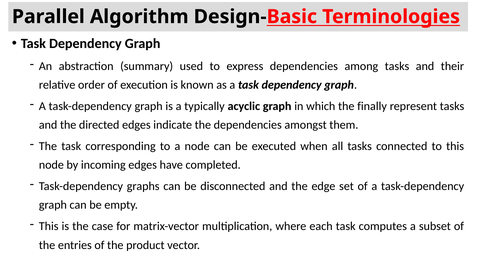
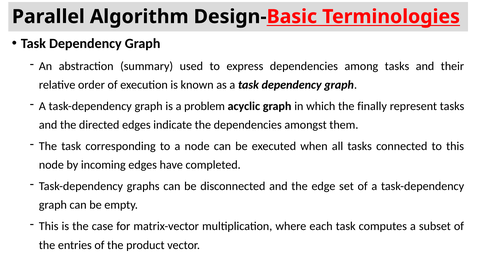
typically: typically -> problem (205, 106)
